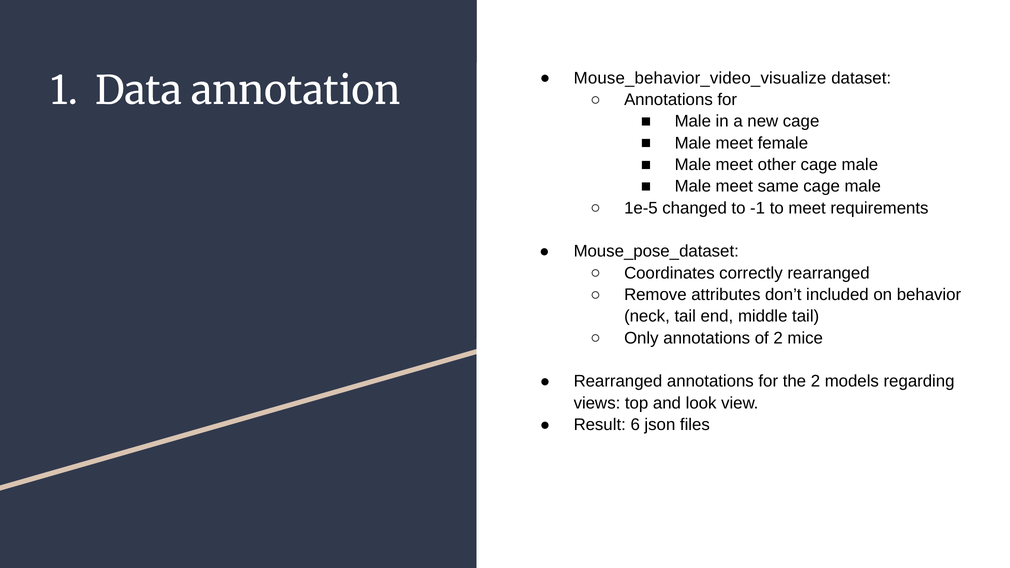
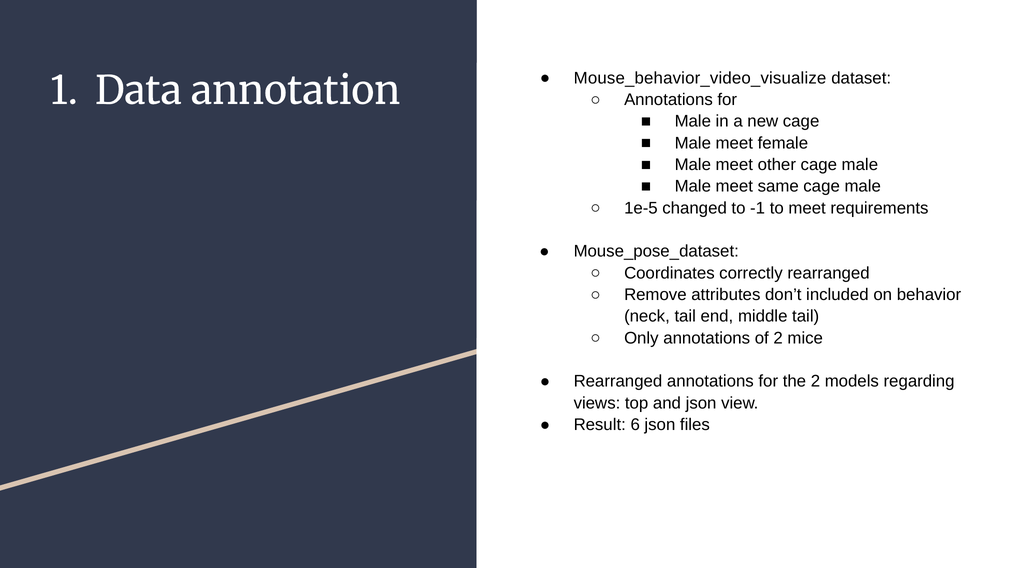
and look: look -> json (701, 403)
